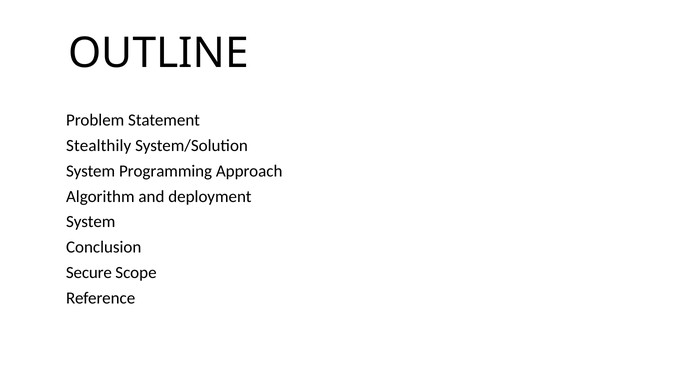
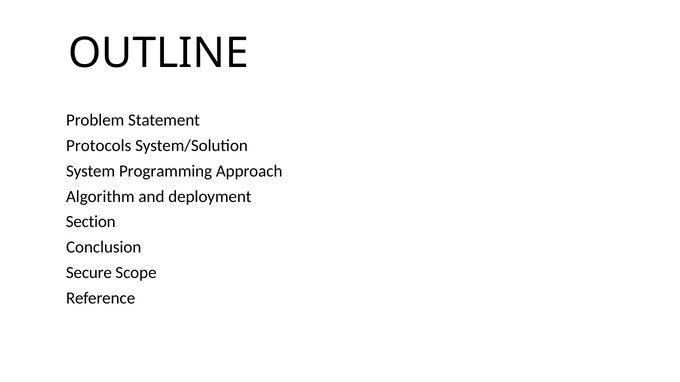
Stealthily: Stealthily -> Protocols (99, 146)
System: System -> Section (91, 222)
